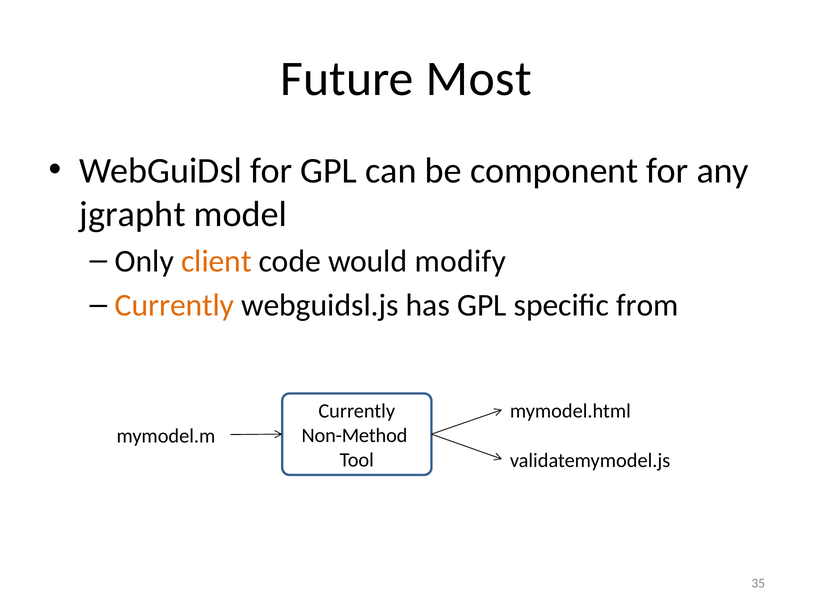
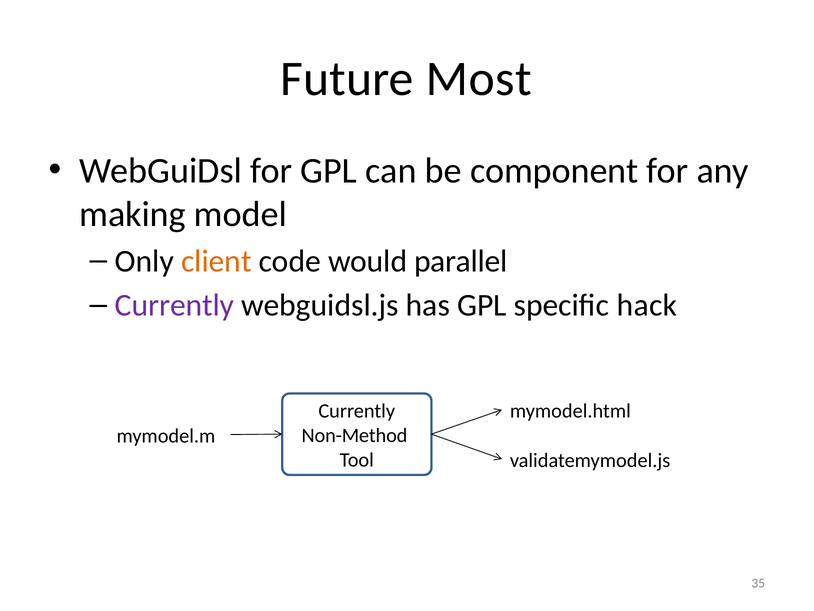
jgrapht: jgrapht -> making (133, 214)
modify: modify -> parallel (461, 261)
Currently colour: orange -> purple (175, 305)
from: from -> hack (647, 305)
